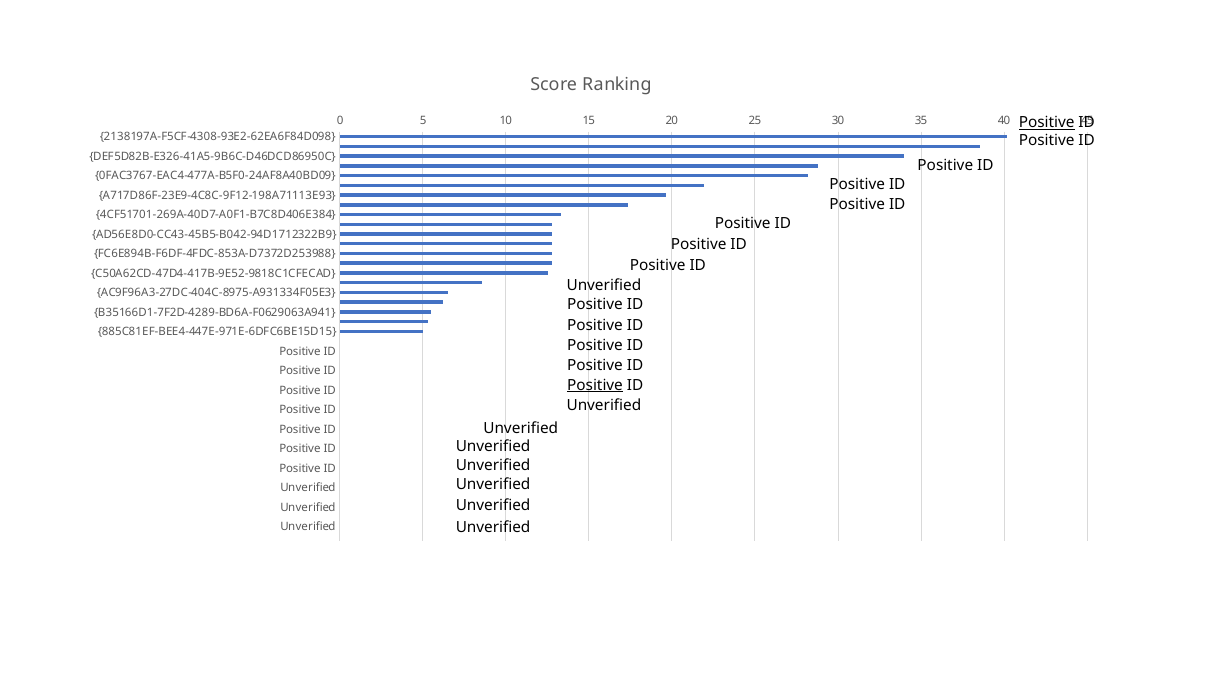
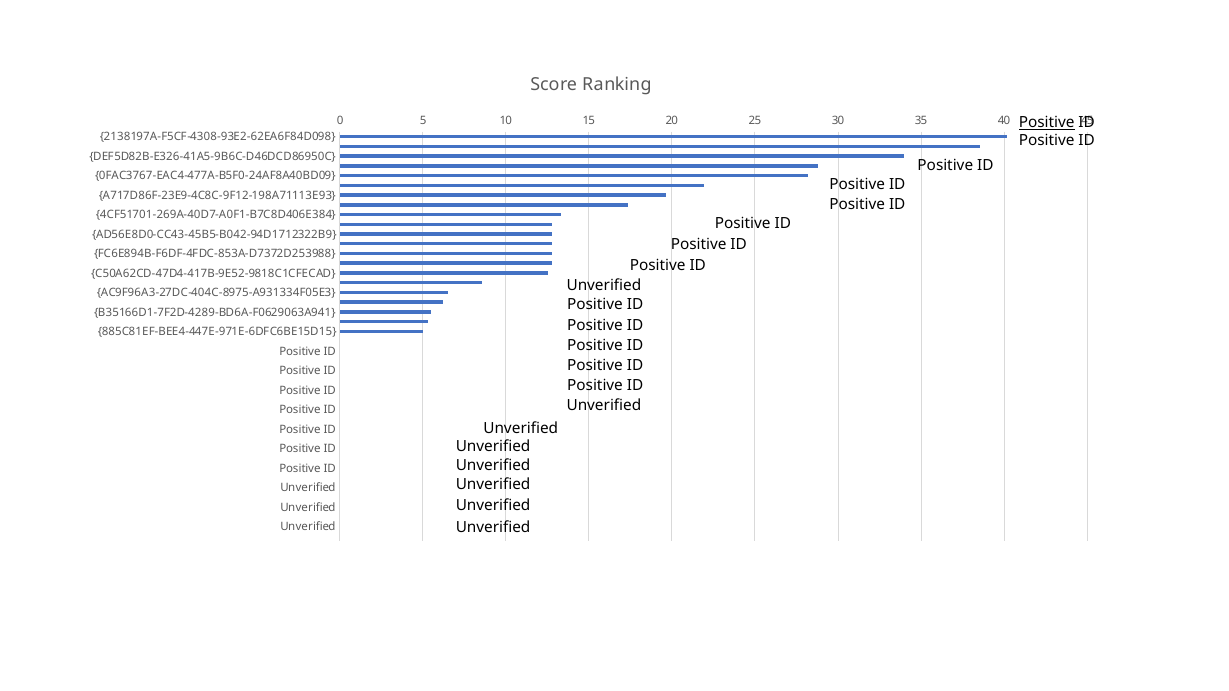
Positive underline: present -> none (595, 385)
